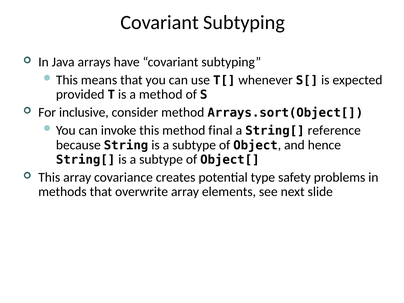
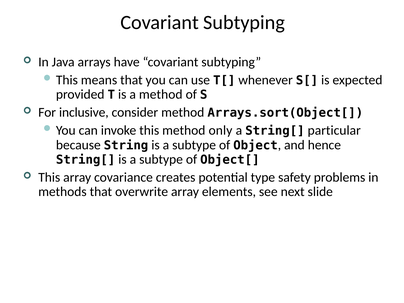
final: final -> only (220, 130)
reference: reference -> particular (334, 130)
